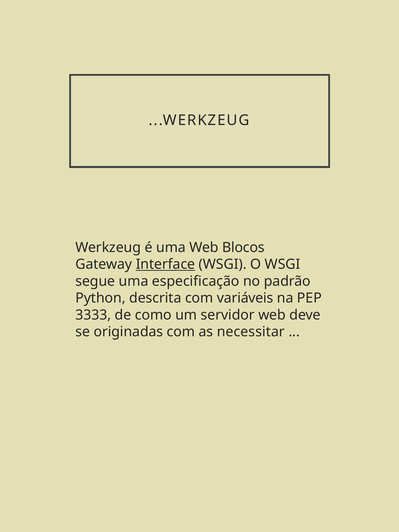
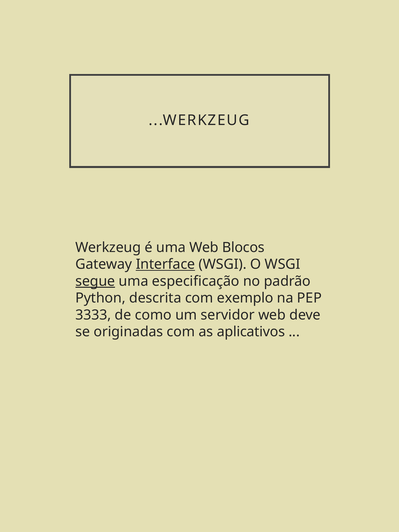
segue underline: none -> present (95, 281)
variáveis: variáveis -> exemplo (245, 298)
necessitar: necessitar -> aplicativos (251, 332)
